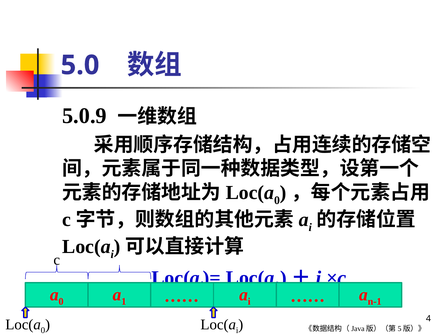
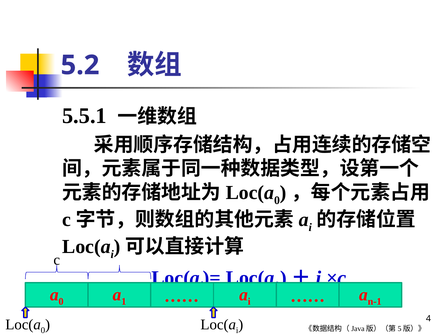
5.0: 5.0 -> 5.2 (80, 65)
5.0.9: 5.0.9 -> 5.5.1 (84, 116)
